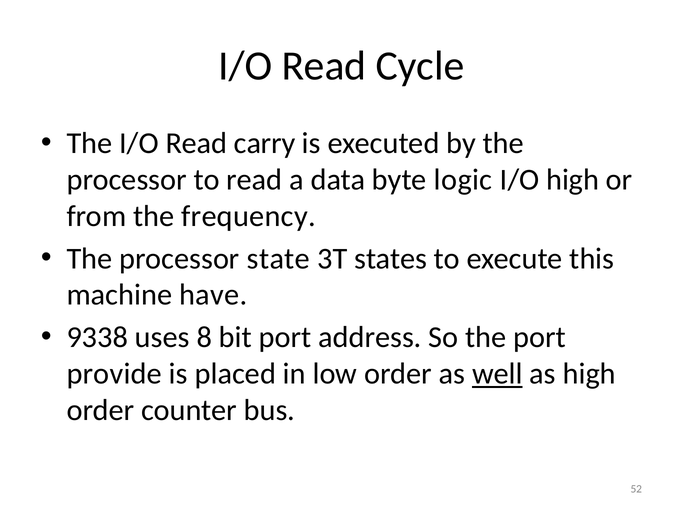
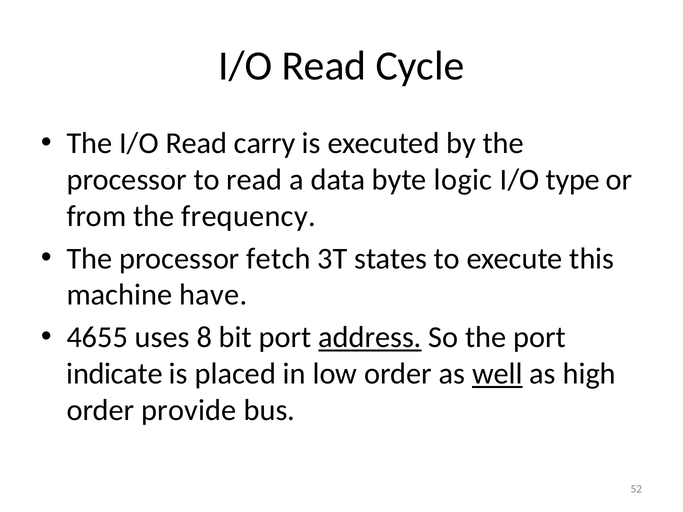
I/O high: high -> type (573, 180)
state: state -> fetch (278, 259)
9338: 9338 -> 4655 (97, 338)
address underline: none -> present (370, 338)
provide: provide -> indicate (114, 374)
counter: counter -> provide (189, 410)
